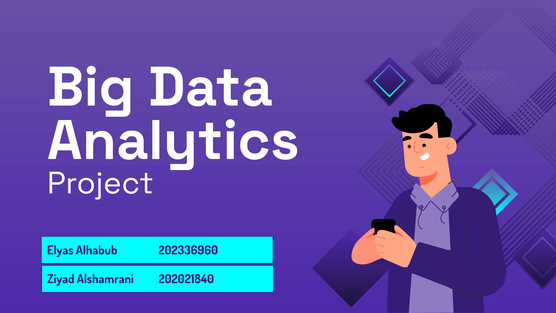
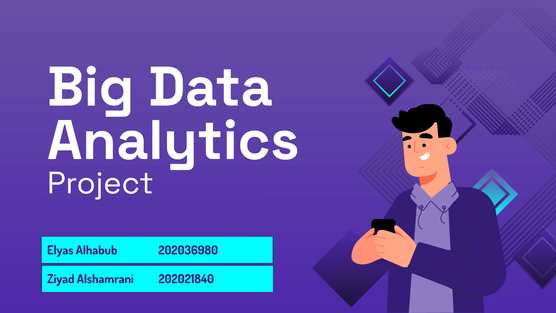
202336960: 202336960 -> 202036980 (188, 250)
